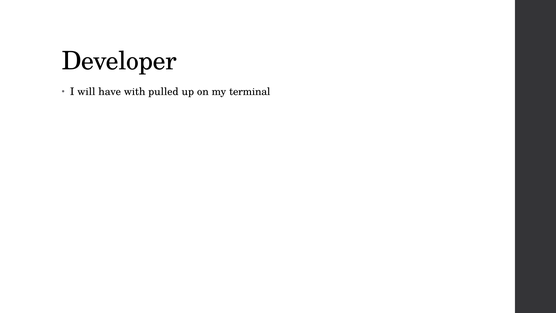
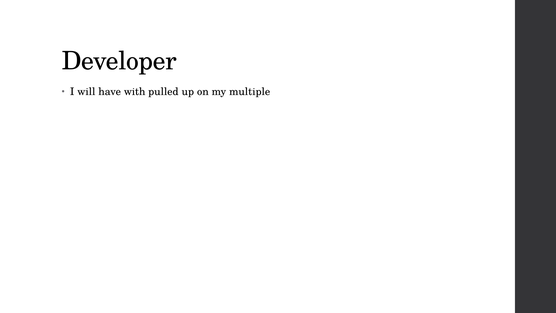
terminal: terminal -> multiple (250, 92)
